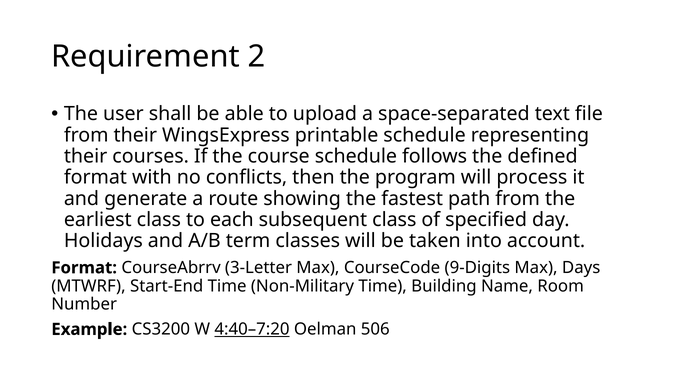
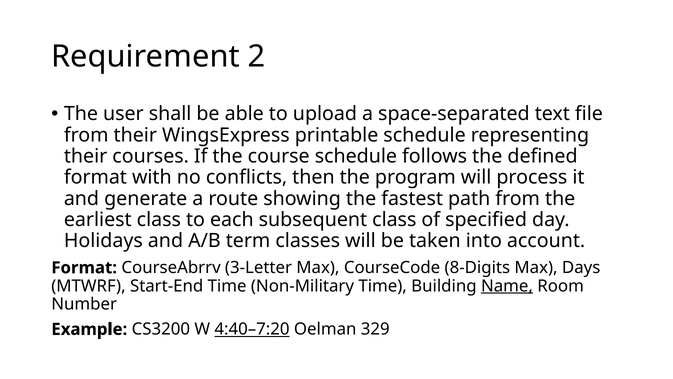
9-Digits: 9-Digits -> 8-Digits (477, 267)
Name underline: none -> present (507, 286)
506: 506 -> 329 (375, 329)
